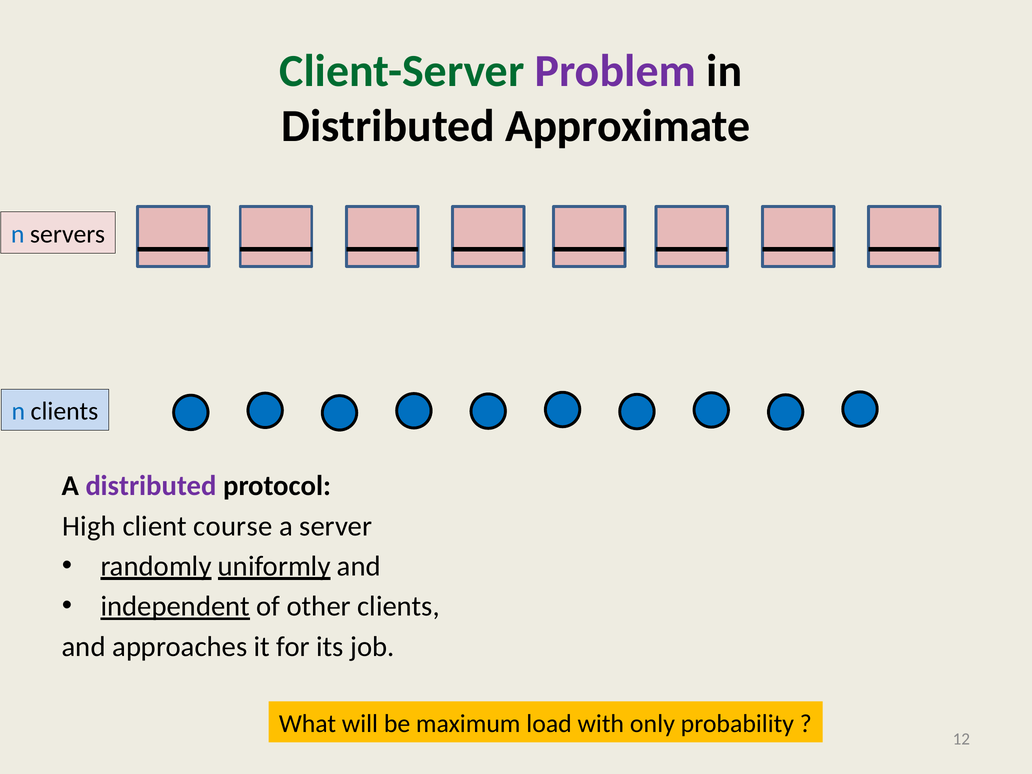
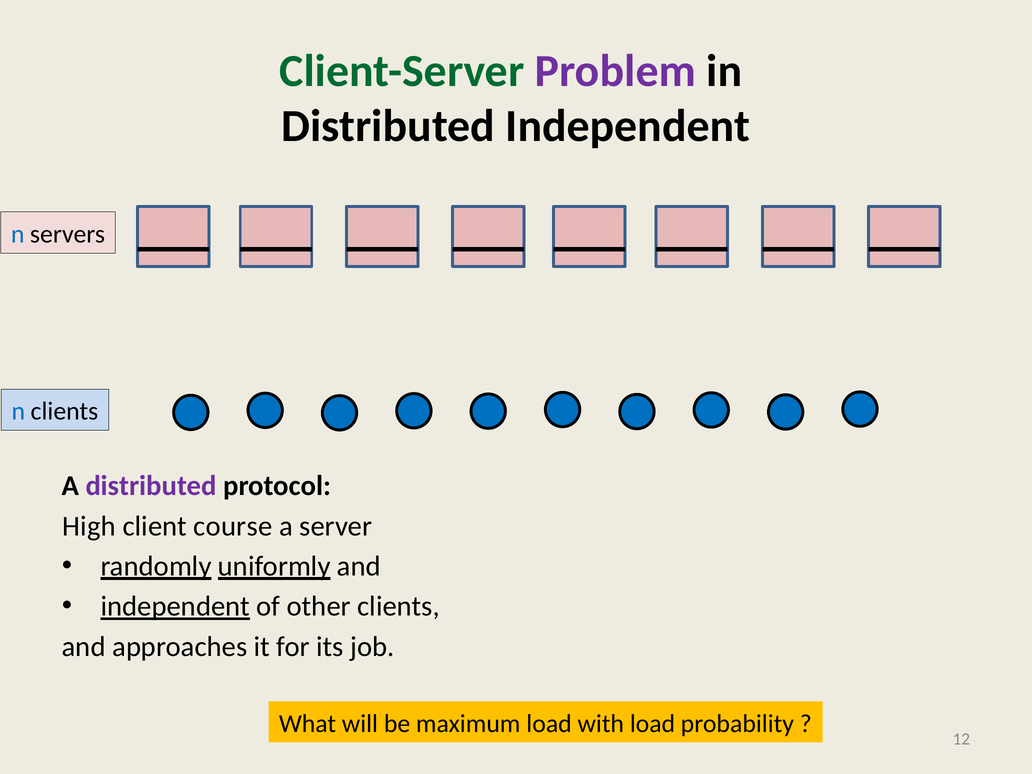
Distributed Approximate: Approximate -> Independent (628, 126)
with only: only -> load (652, 724)
